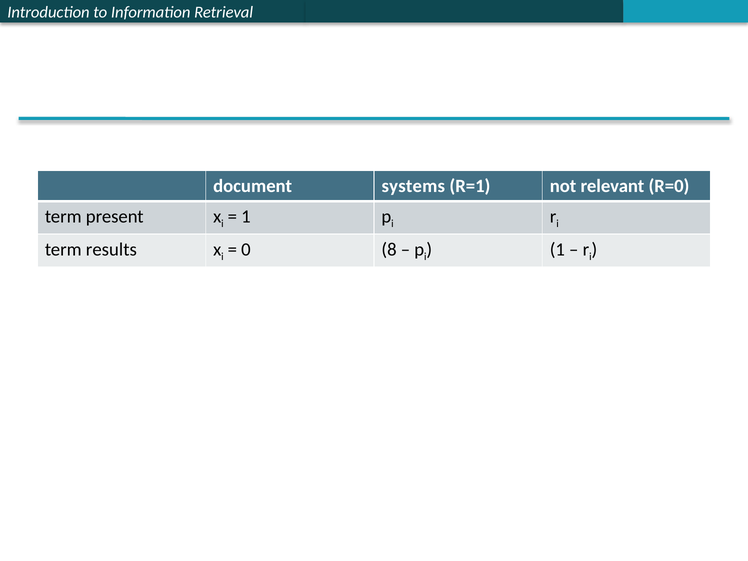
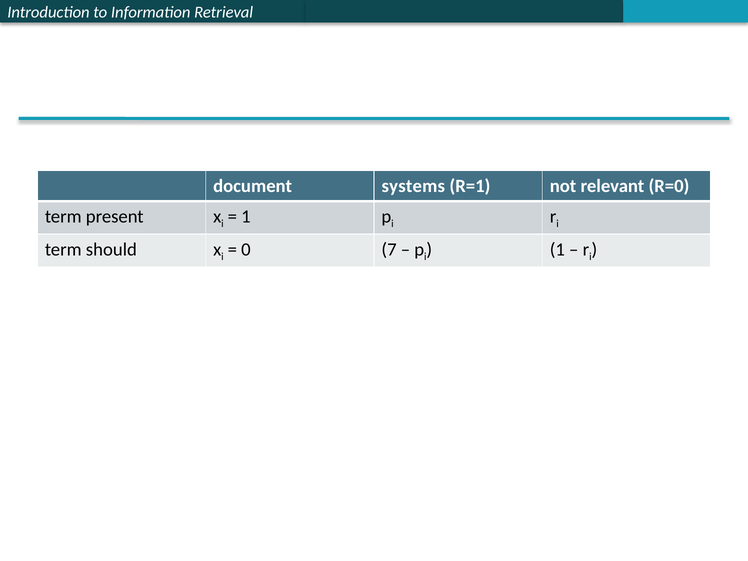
results: results -> should (111, 249)
8: 8 -> 7 (389, 249)
